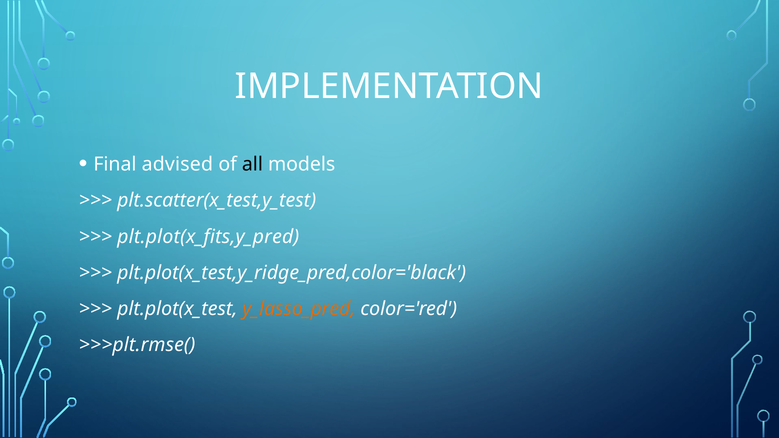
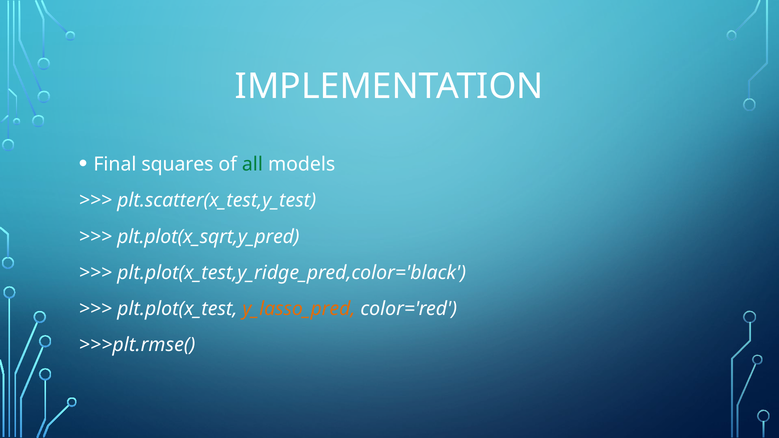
advised: advised -> squares (177, 164)
all colour: black -> green (252, 164)
plt.plot(x_fits,y_pred: plt.plot(x_fits,y_pred -> plt.plot(x_sqrt,y_pred (208, 237)
